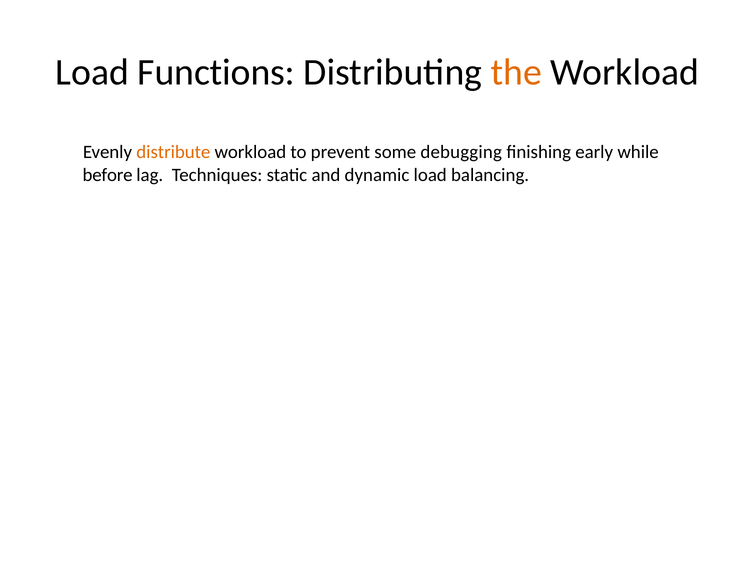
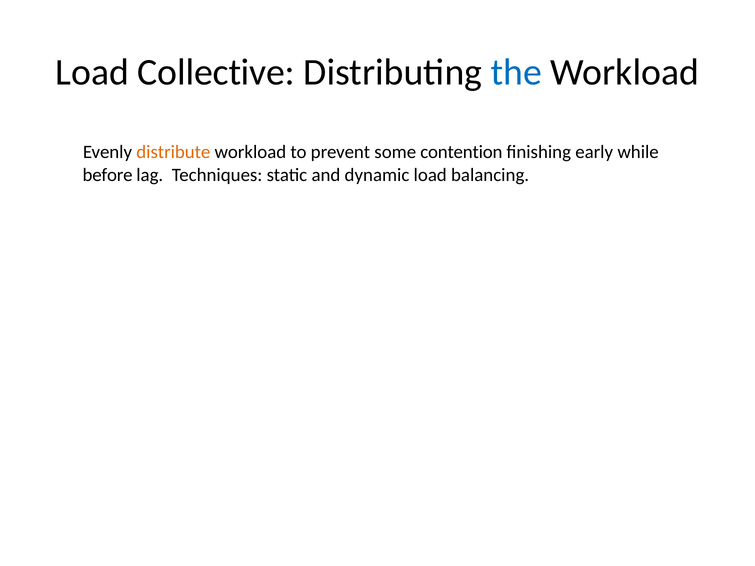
Functions: Functions -> Collective (216, 72)
the colour: orange -> blue (516, 72)
debugging: debugging -> contention (461, 152)
